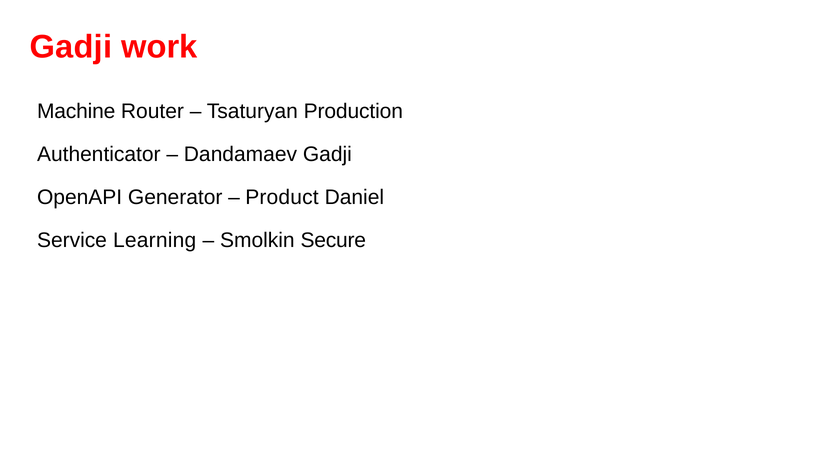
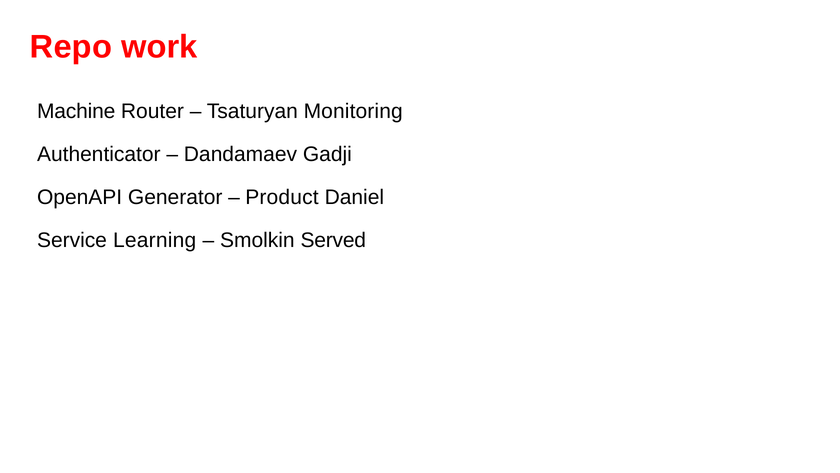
Gadji: Gadji -> Repo (71, 47)
Production: Production -> Monitoring (353, 111)
Secure: Secure -> Served (333, 240)
